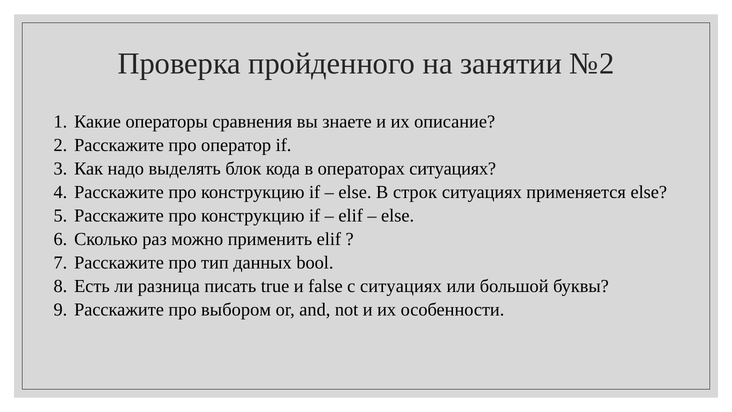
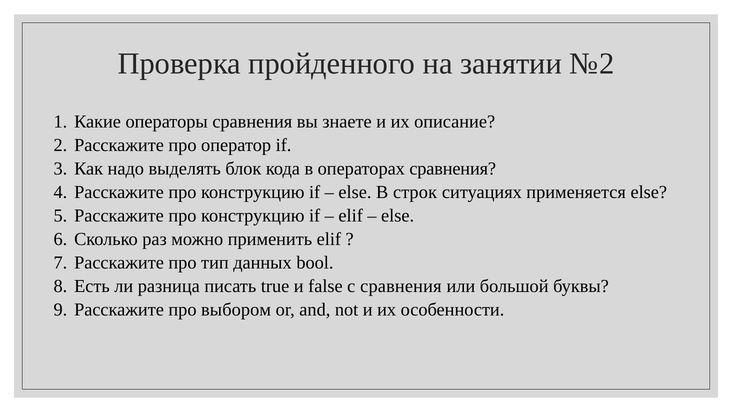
операторах ситуациях: ситуациях -> сравнения (453, 169)
c ситуациях: ситуациях -> сравнения (401, 286)
